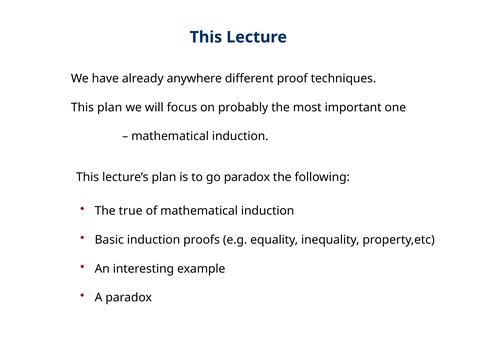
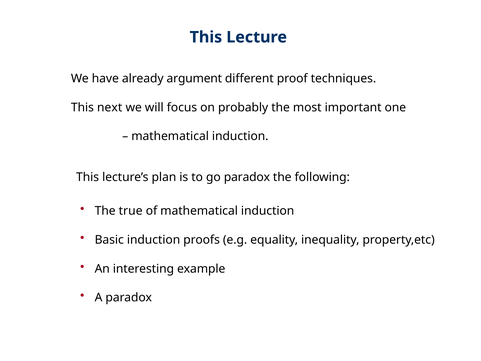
anywhere: anywhere -> argument (194, 79)
This plan: plan -> next (110, 107)
